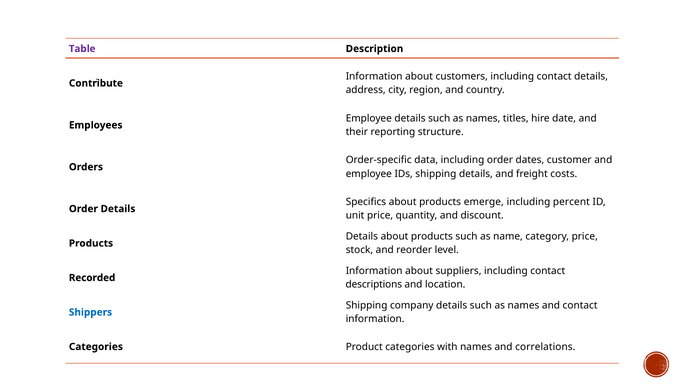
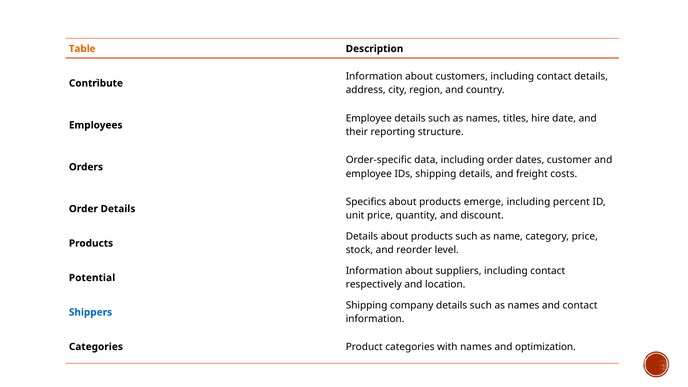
Table colour: purple -> orange (82, 49)
Recorded: Recorded -> Potential (92, 278)
descriptions: descriptions -> respectively (374, 285)
correlations: correlations -> optimization (545, 347)
